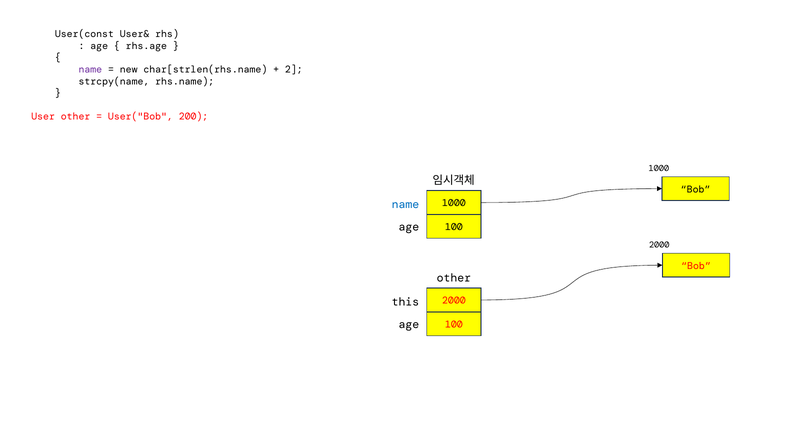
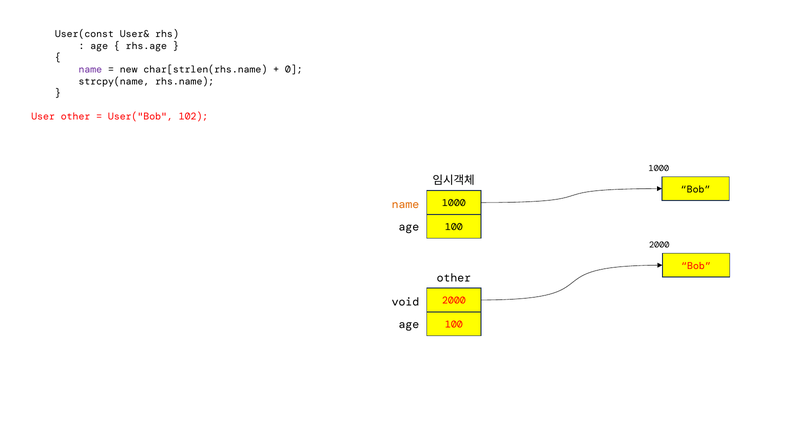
2: 2 -> 0 (294, 69)
200: 200 -> 102 (194, 117)
name colour: blue -> orange (405, 204)
this: this -> void (405, 302)
